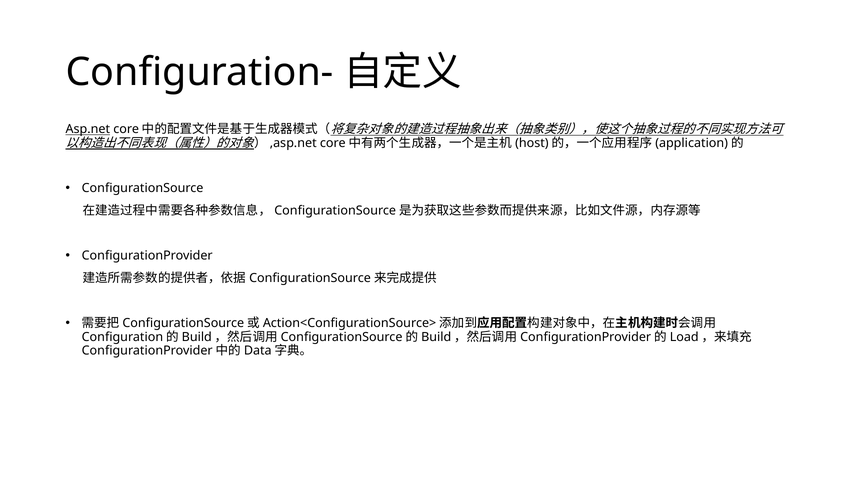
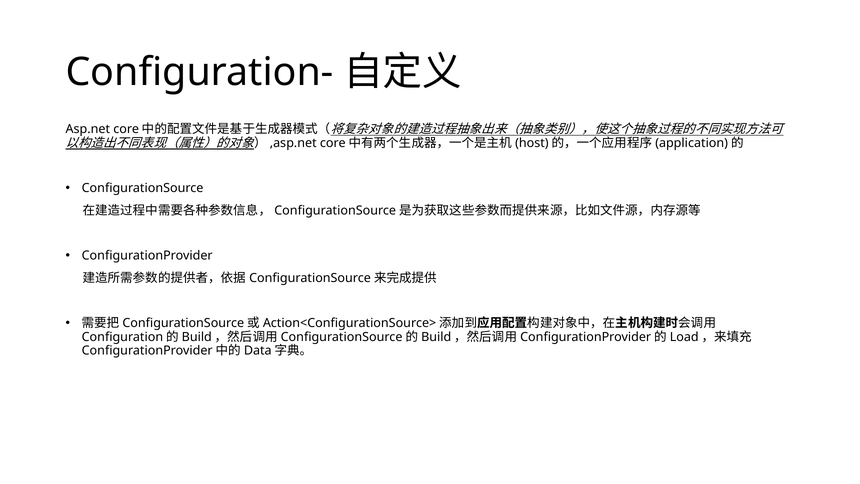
Asp.net underline: present -> none (88, 129)
